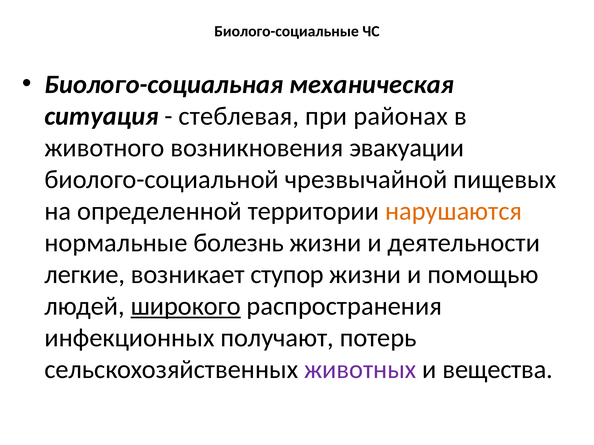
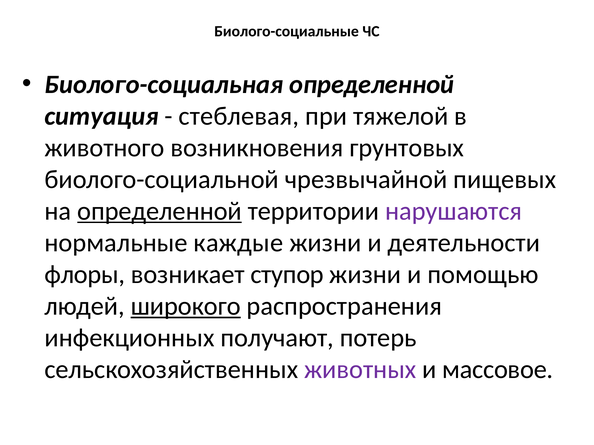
Биолого-социальная механическая: механическая -> определенной (372, 84)
районах: районах -> тяжелой (401, 116)
эвакуации: эвакуации -> грунтовых (407, 148)
определенной underline: none -> present (160, 211)
нарушаются colour: orange -> purple (454, 211)
болезнь: болезнь -> каждые (238, 243)
легкие: легкие -> флоры (85, 275)
вещества: вещества -> массовое (498, 370)
